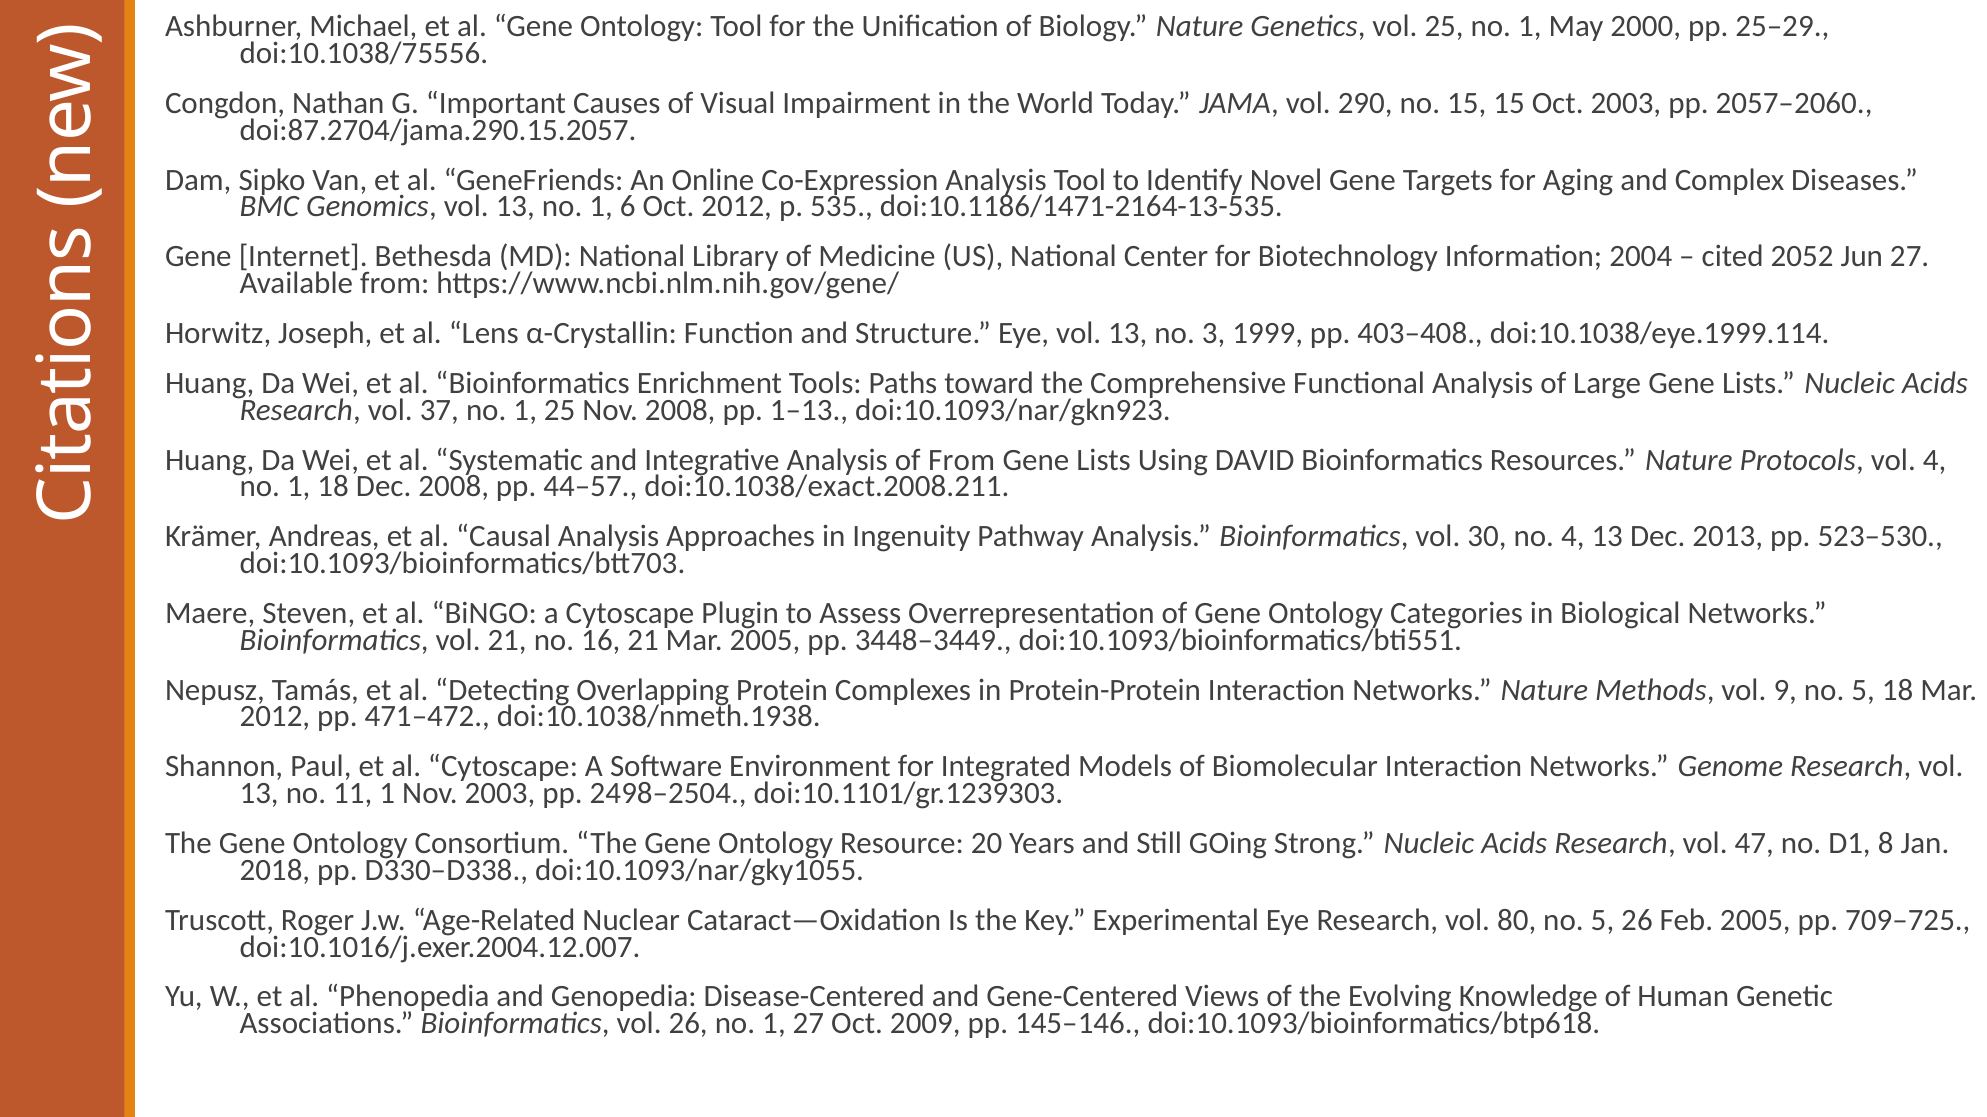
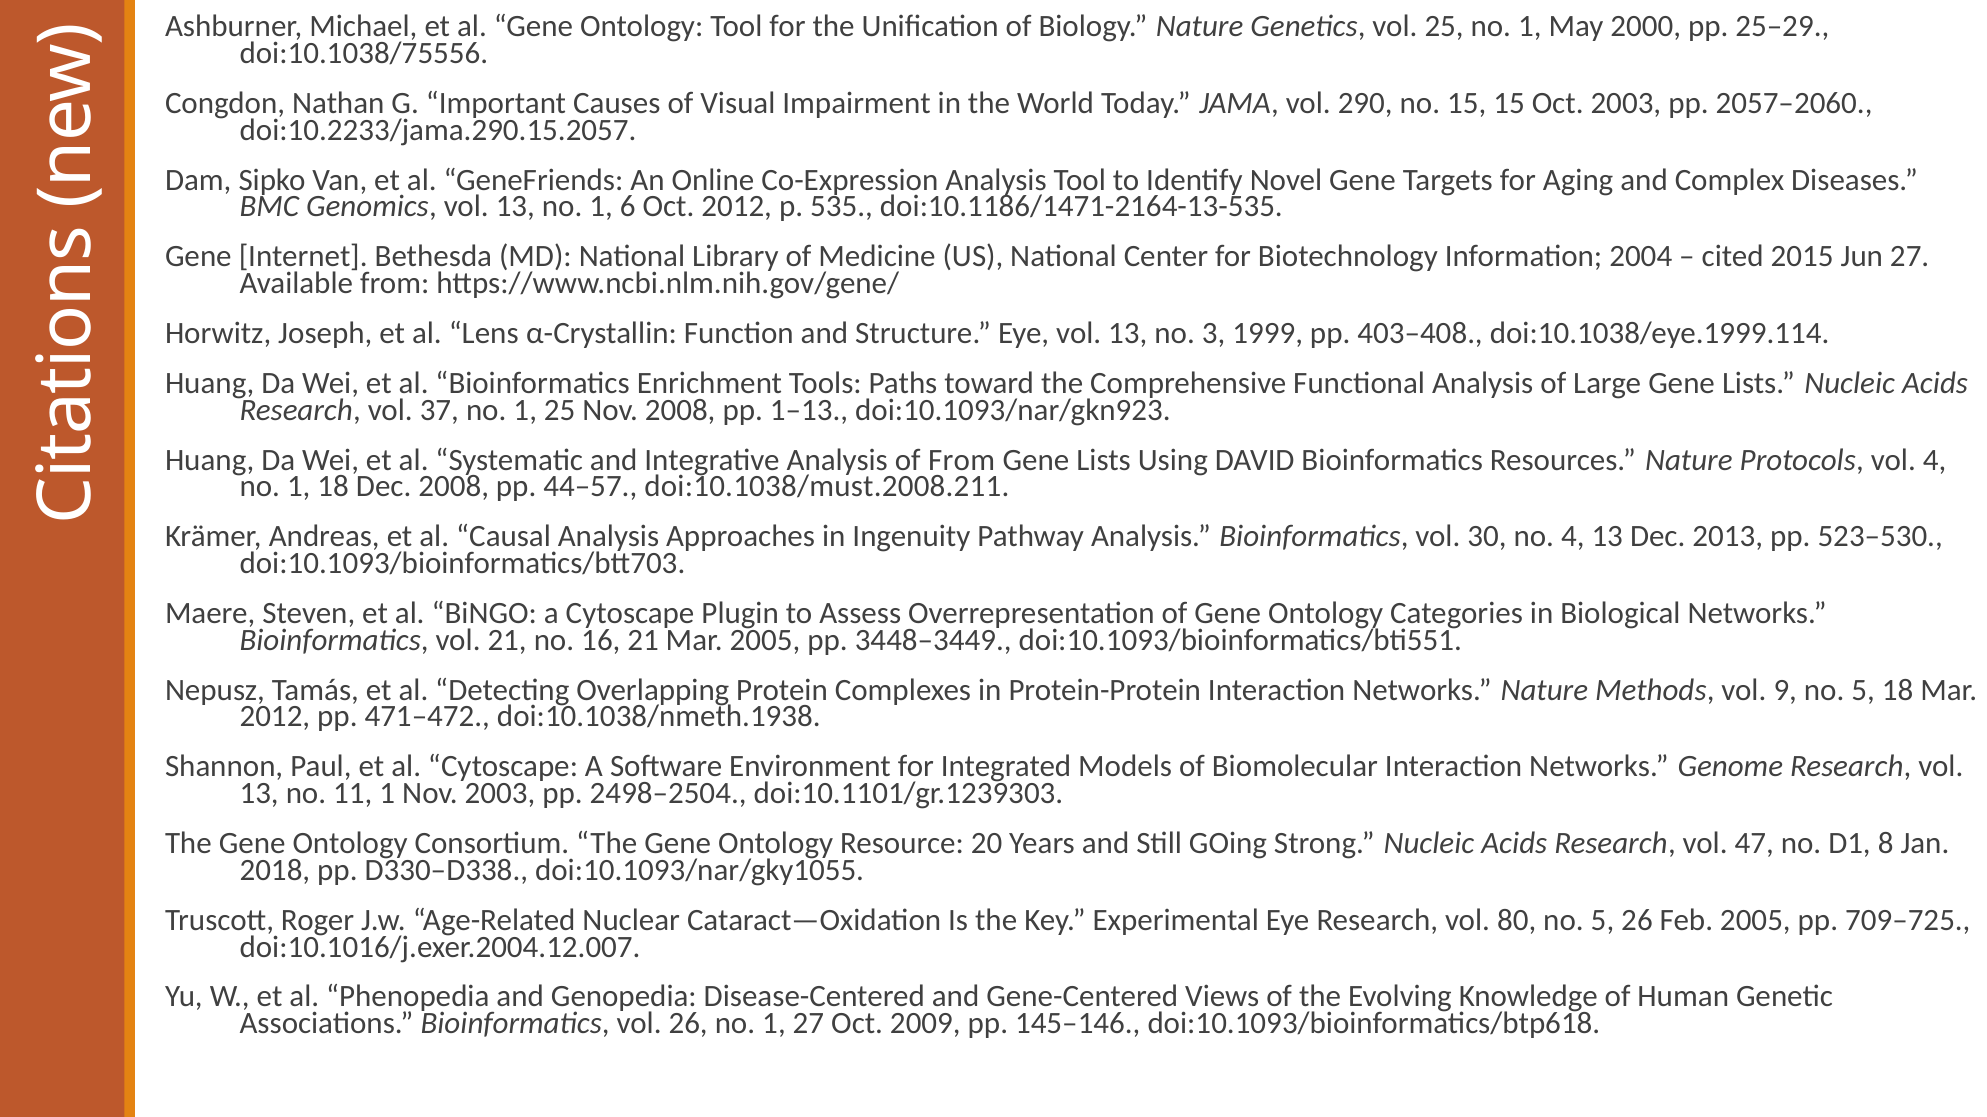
doi:87.2704/jama.290.15.2057: doi:87.2704/jama.290.15.2057 -> doi:10.2233/jama.290.15.2057 (438, 130)
2052: 2052 -> 2015 (1802, 257)
doi:10.1038/exact.2008.211: doi:10.1038/exact.2008.211 -> doi:10.1038/must.2008.211 (827, 487)
